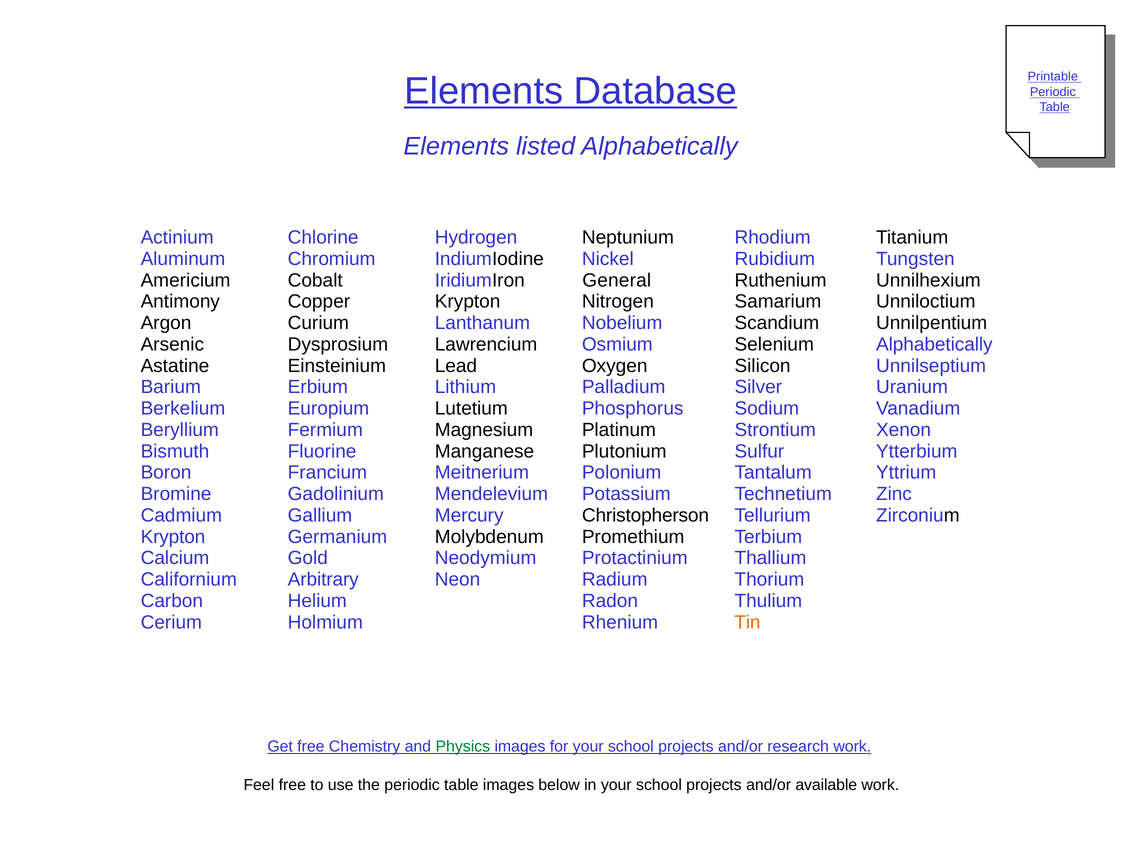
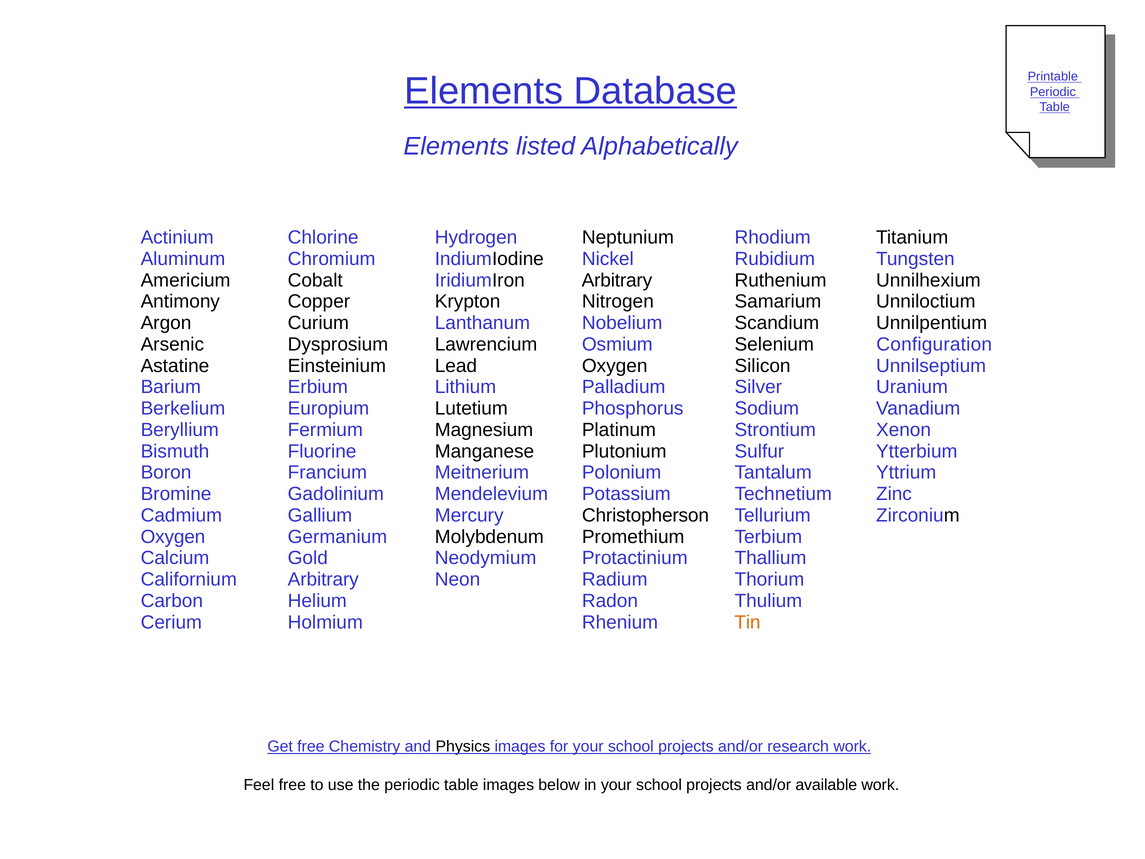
General: General -> Arbitrary (617, 280)
Alphabetically: Alphabetically -> Configuration (934, 344)
Krypton: Krypton -> Oxygen (173, 537)
Physics colour: green -> black (463, 746)
